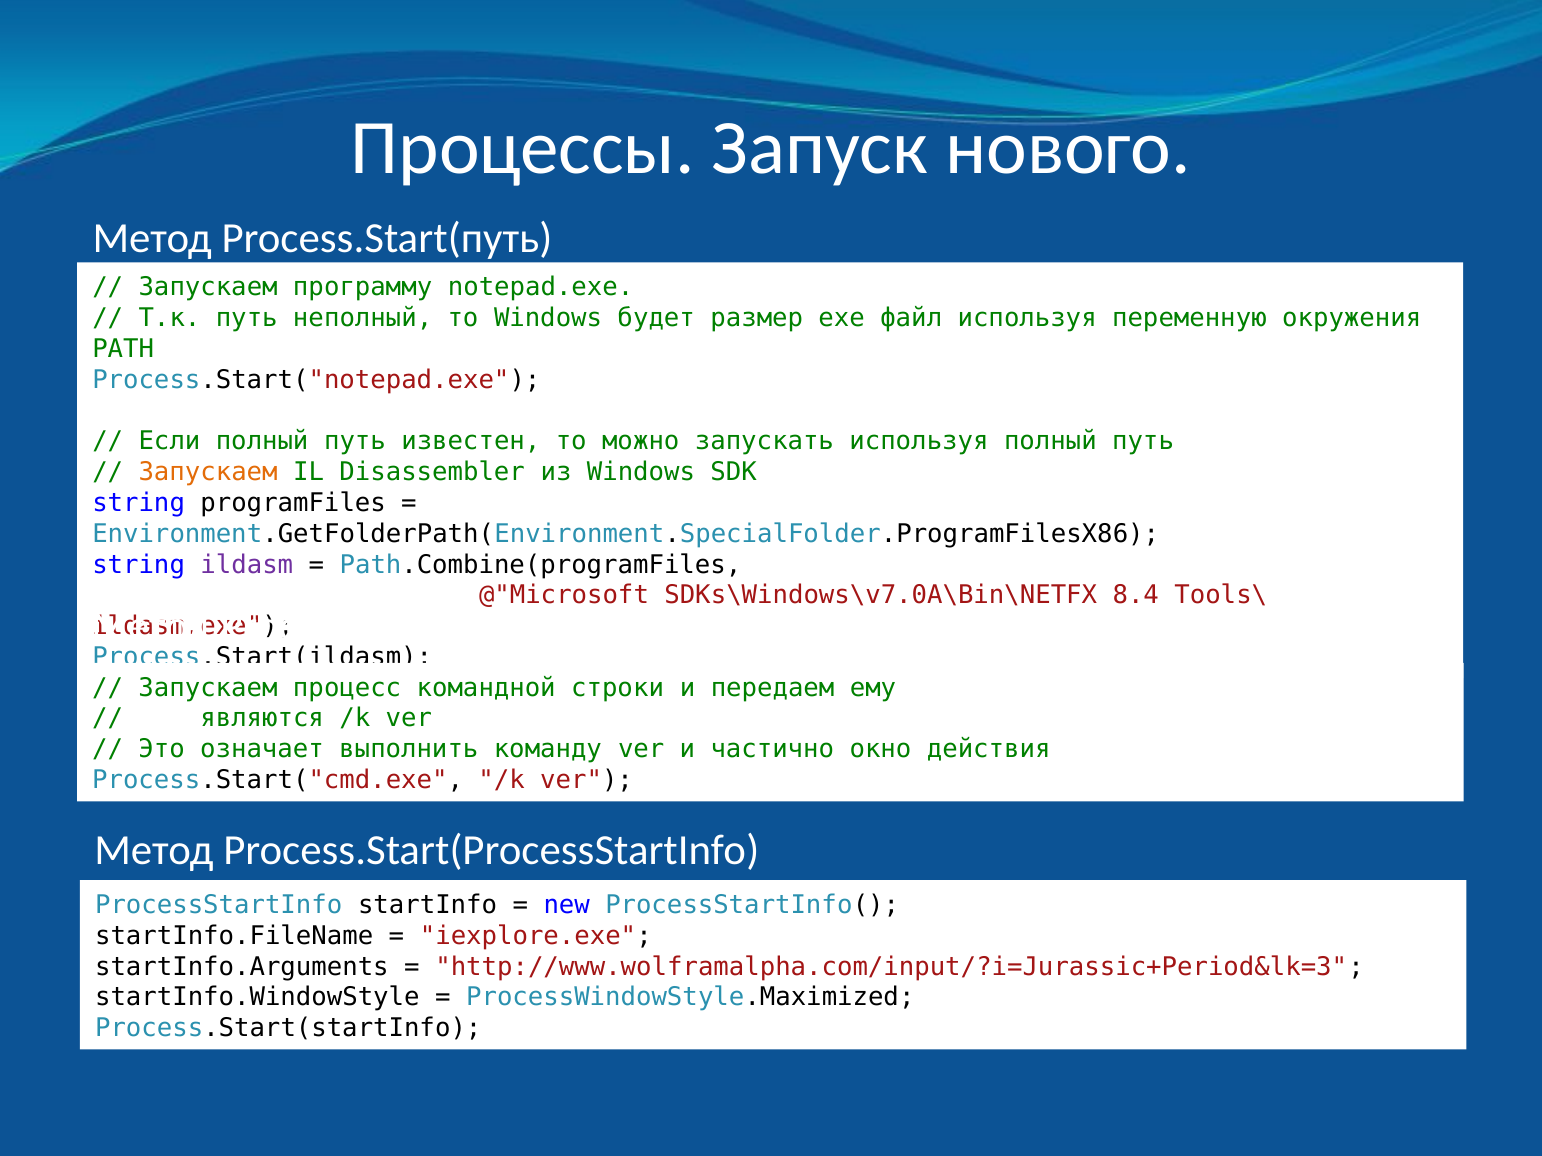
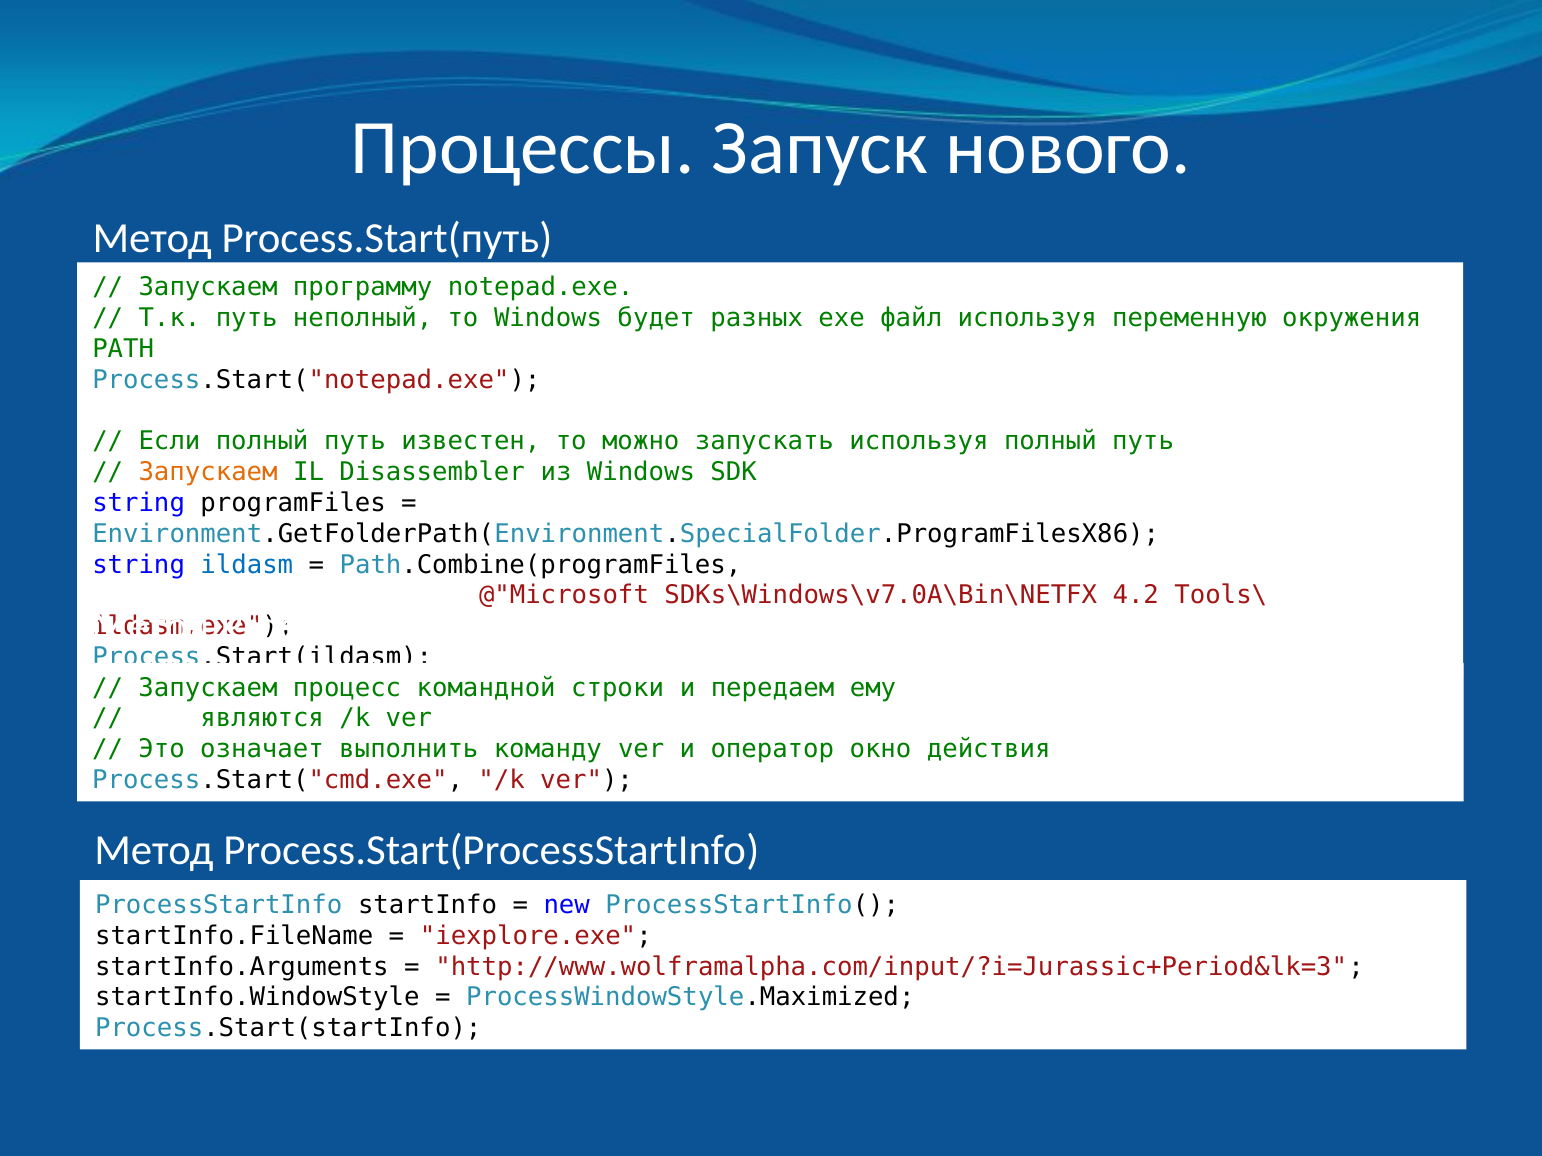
размер: размер -> разных (757, 318)
ildasm colour: purple -> blue (247, 565)
8.4: 8.4 -> 4.2 (1136, 596)
частично: частично -> оператор (772, 750)
